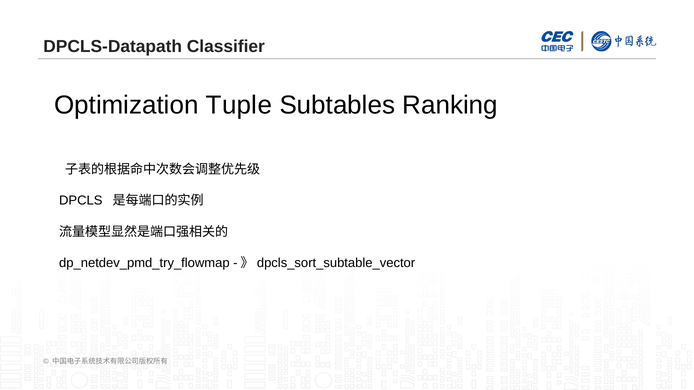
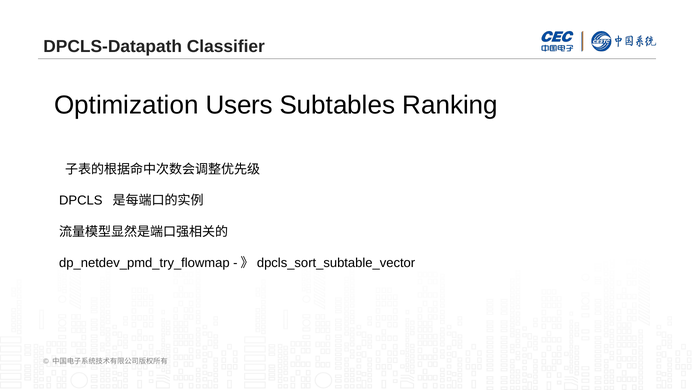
Tuple: Tuple -> Users (239, 105)
